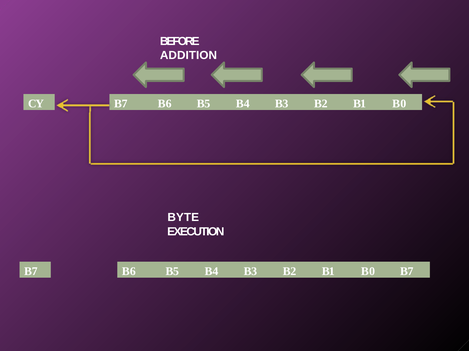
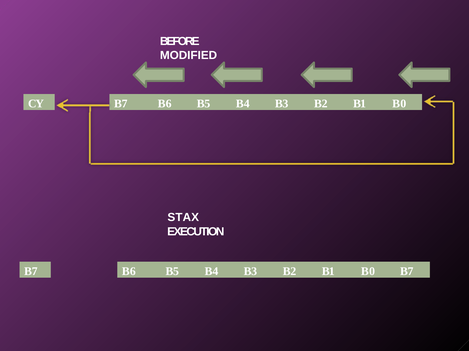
ADDITION: ADDITION -> MODIFIED (189, 56)
BYTE: BYTE -> STAX (183, 218)
